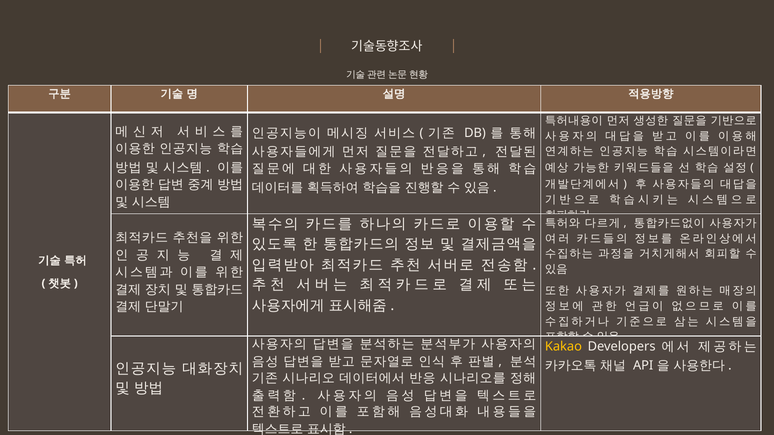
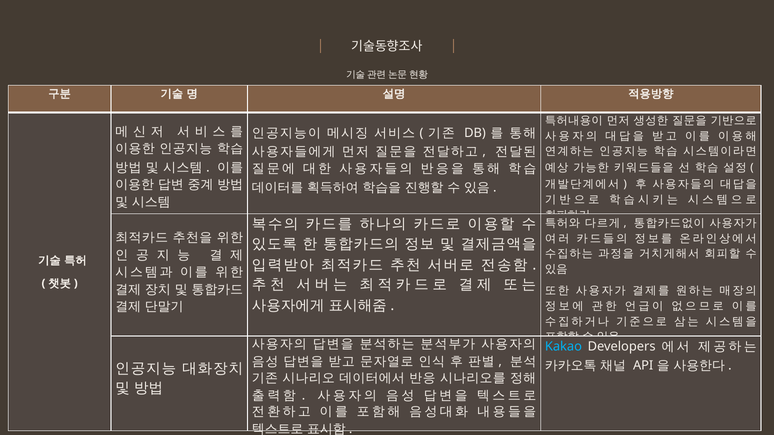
Kakao colour: yellow -> light blue (563, 347)
